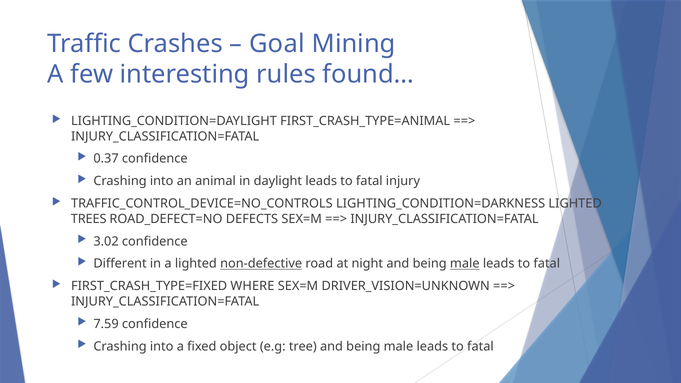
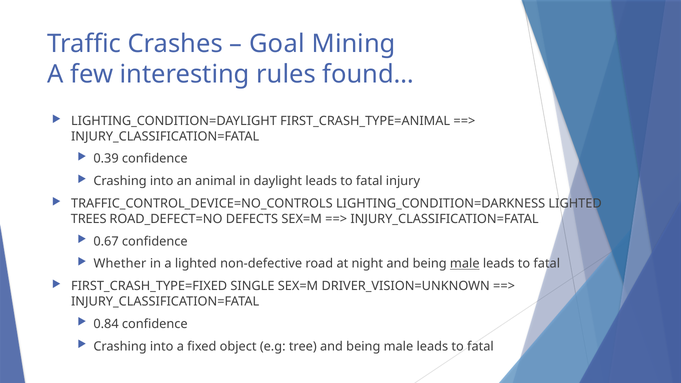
0.37: 0.37 -> 0.39 (106, 159)
3.02: 3.02 -> 0.67 (106, 241)
Different: Different -> Whether (120, 264)
non-defective underline: present -> none (261, 264)
WHERE: WHERE -> SINGLE (252, 286)
7.59: 7.59 -> 0.84 (106, 324)
